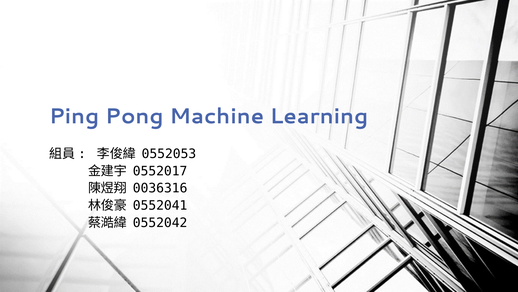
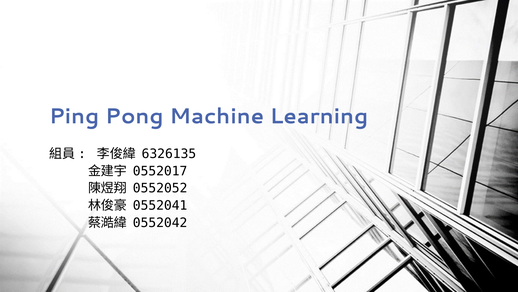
0552053: 0552053 -> 6326135 (169, 154)
0036316: 0036316 -> 0552052 (160, 188)
